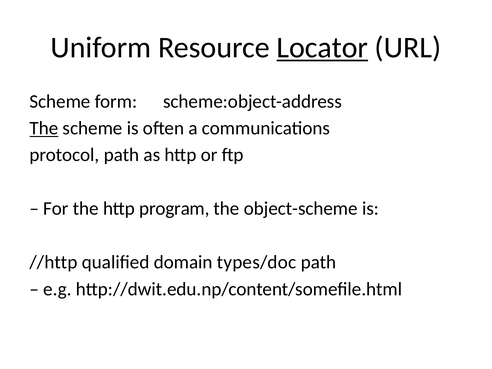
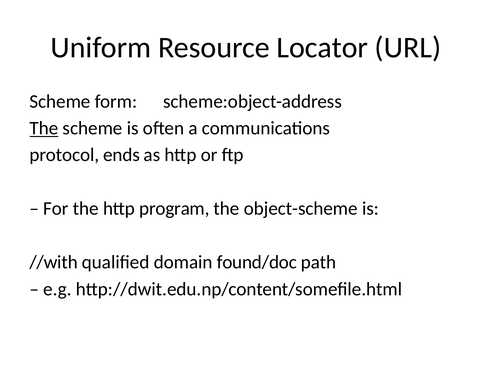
Locator underline: present -> none (322, 48)
protocol path: path -> ends (122, 155)
//http: //http -> //with (54, 262)
types/doc: types/doc -> found/doc (257, 262)
